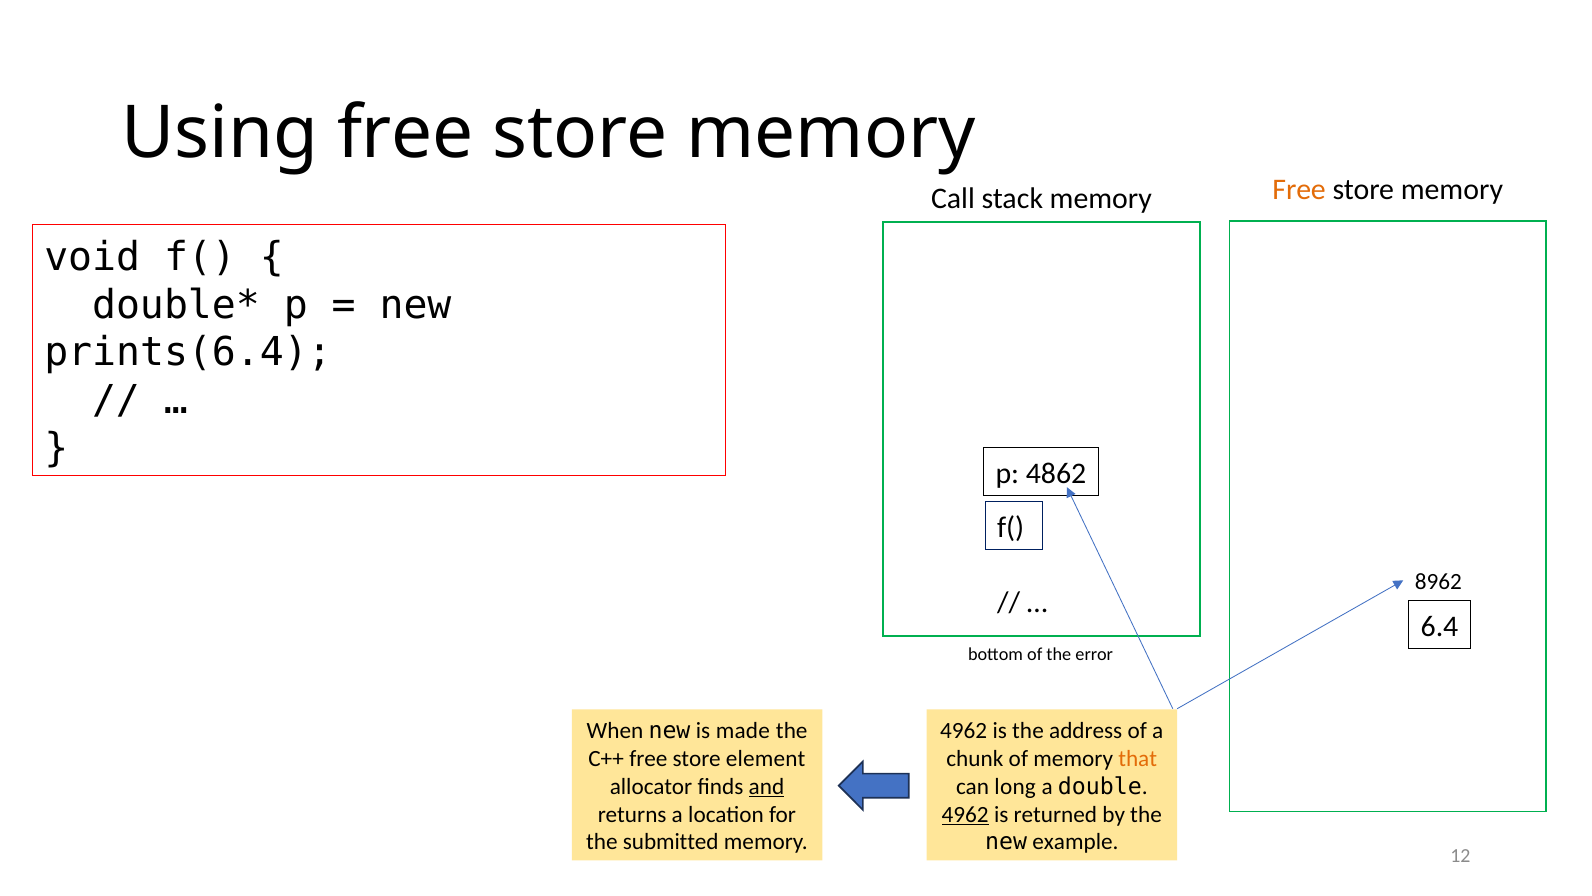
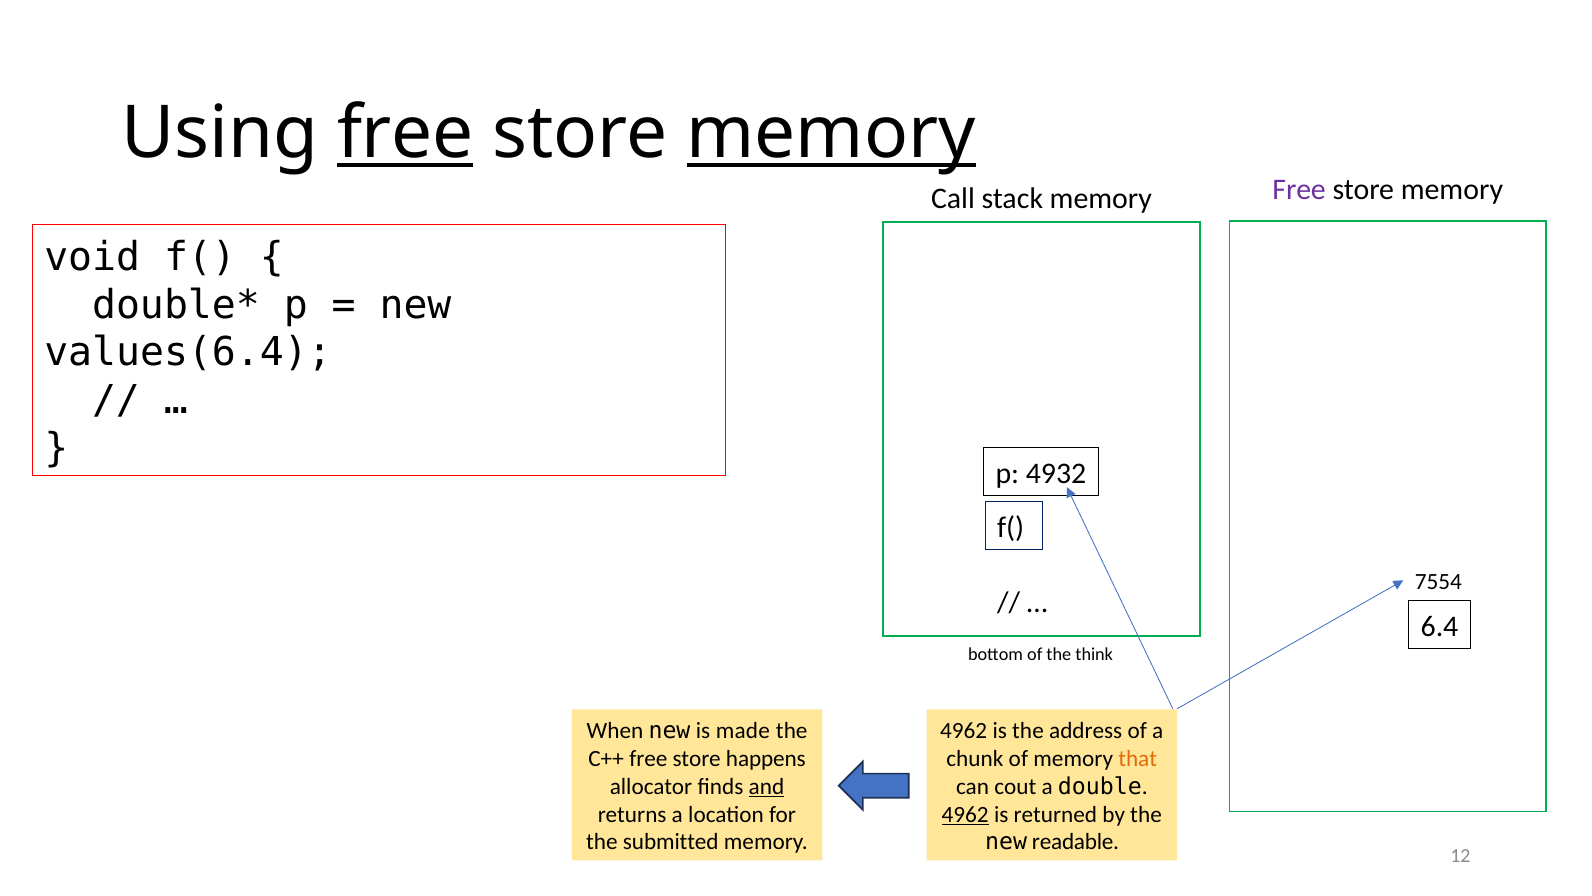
free underline: none -> present (405, 134)
memory underline: none -> present (831, 134)
Free colour: orange -> purple (1299, 190)
prints(6.4: prints(6.4 -> values(6.4 (188, 353)
4862: 4862 -> 4932 (1056, 474)
8962: 8962 -> 7554 (1438, 582)
error: error -> think (1094, 654)
element: element -> happens (766, 758)
long: long -> cout (1015, 786)
example: example -> readable (1076, 842)
